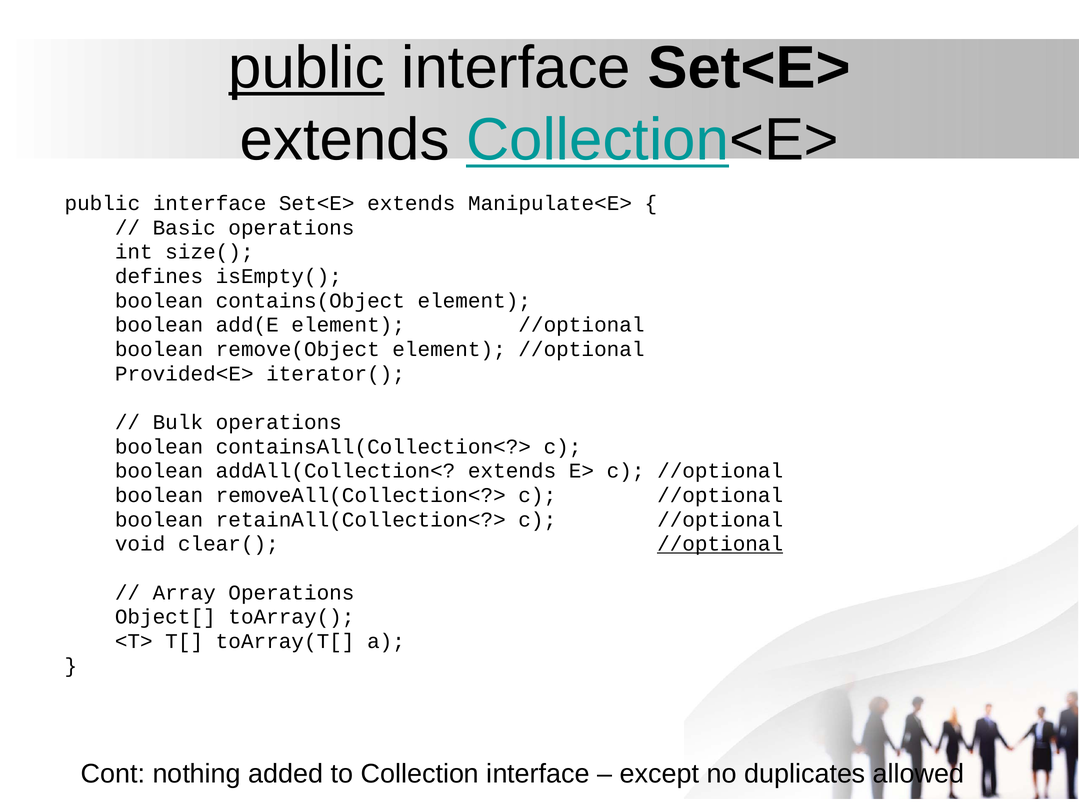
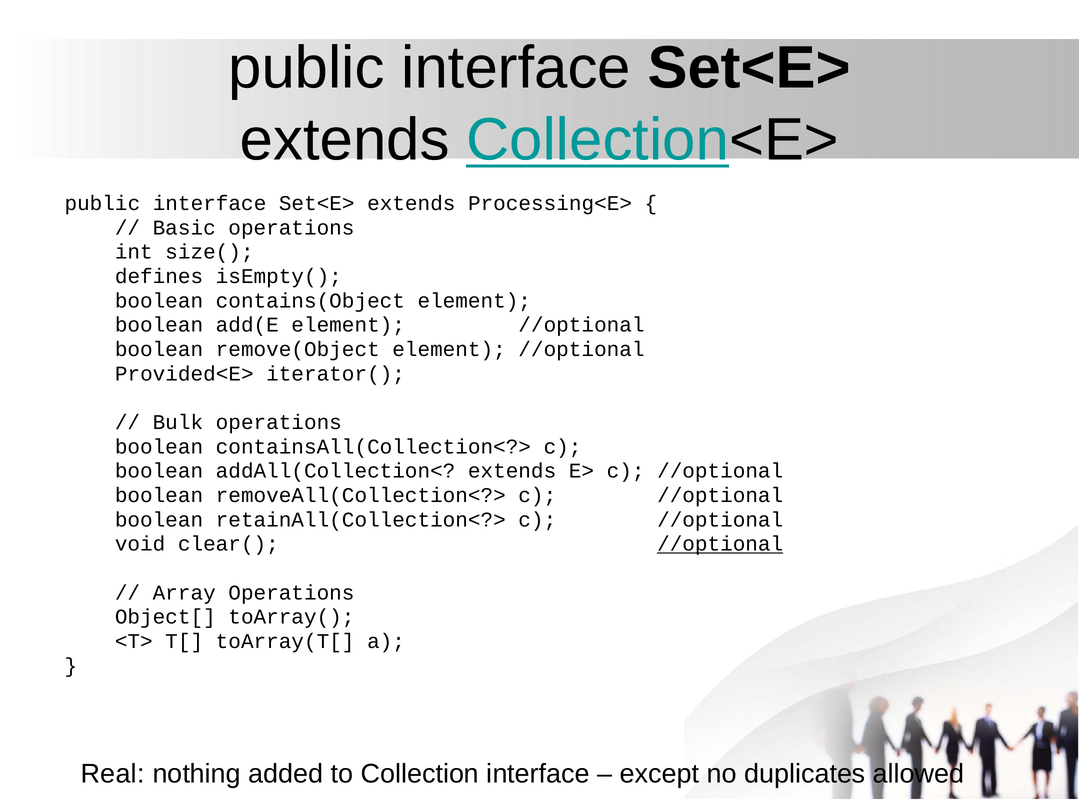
public underline: present -> none (307, 68)
Manipulate<E>: Manipulate<E> -> Processing<E> (550, 203)
Cont: Cont -> Real (113, 774)
